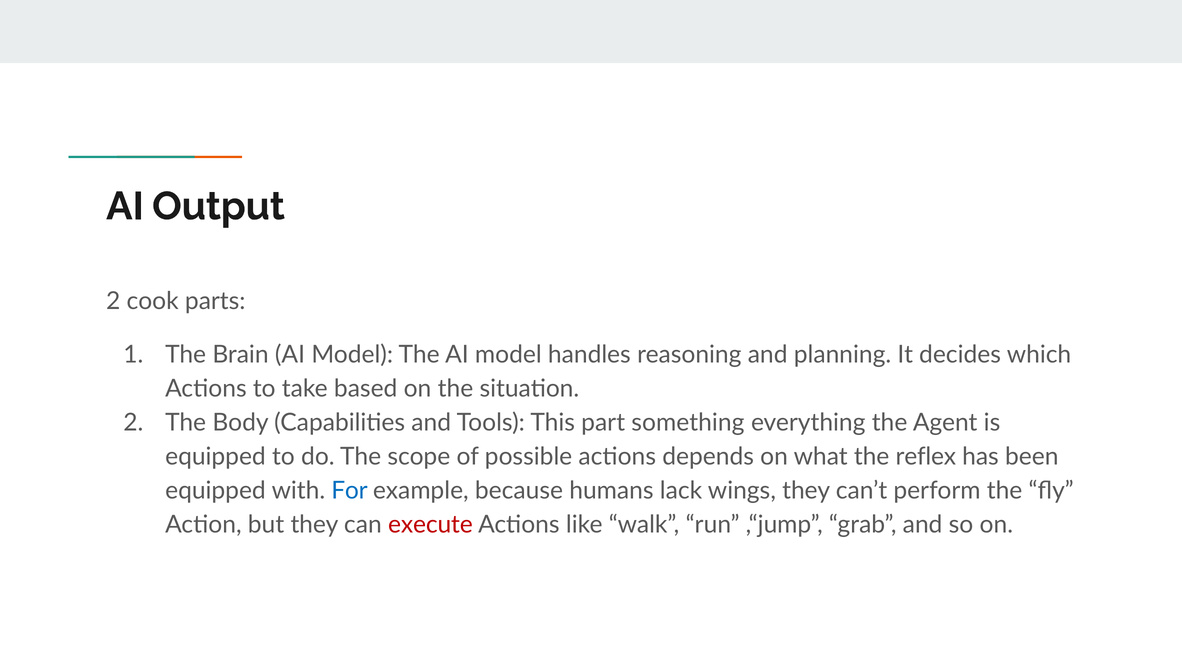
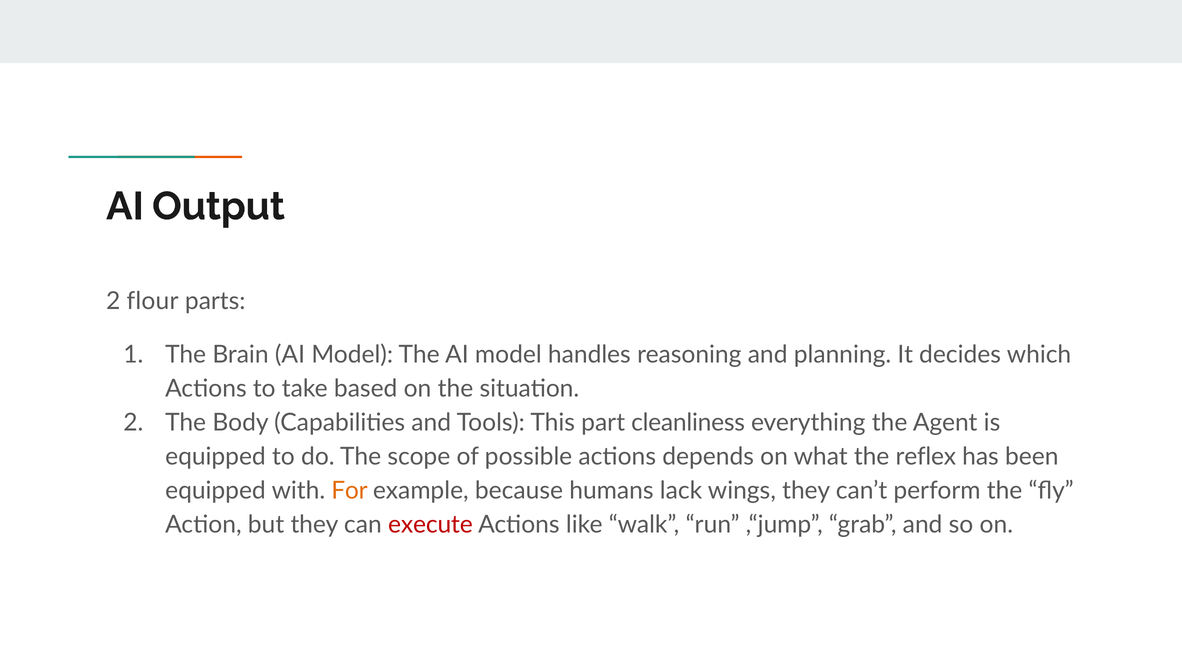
cook: cook -> flour (153, 301)
something: something -> cleanliness (688, 423)
For colour: blue -> orange (349, 491)
